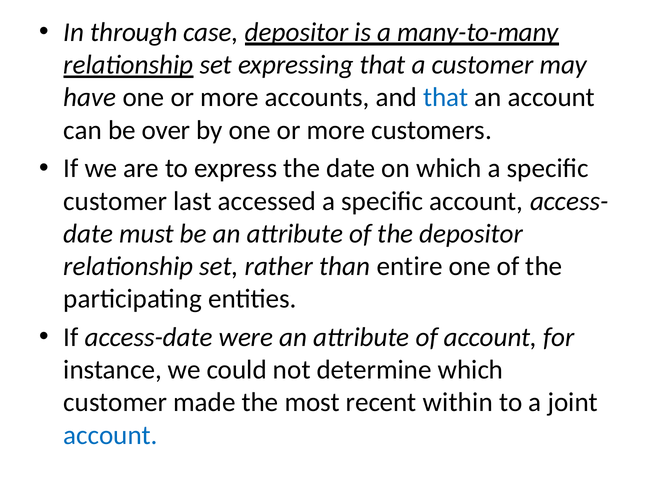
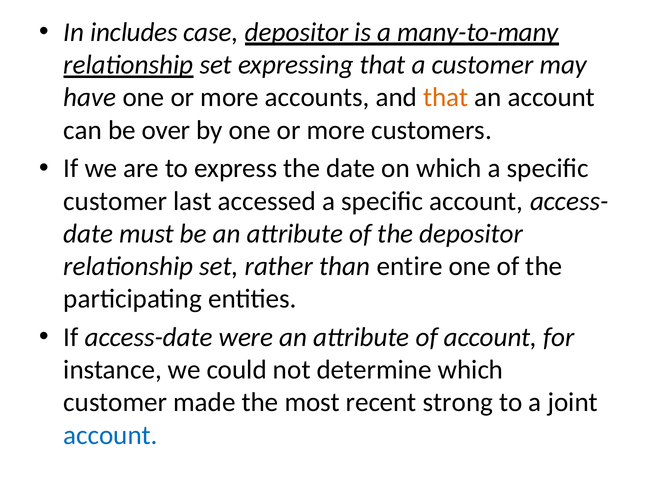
through: through -> includes (134, 32)
that colour: blue -> orange (446, 97)
within: within -> strong (458, 402)
